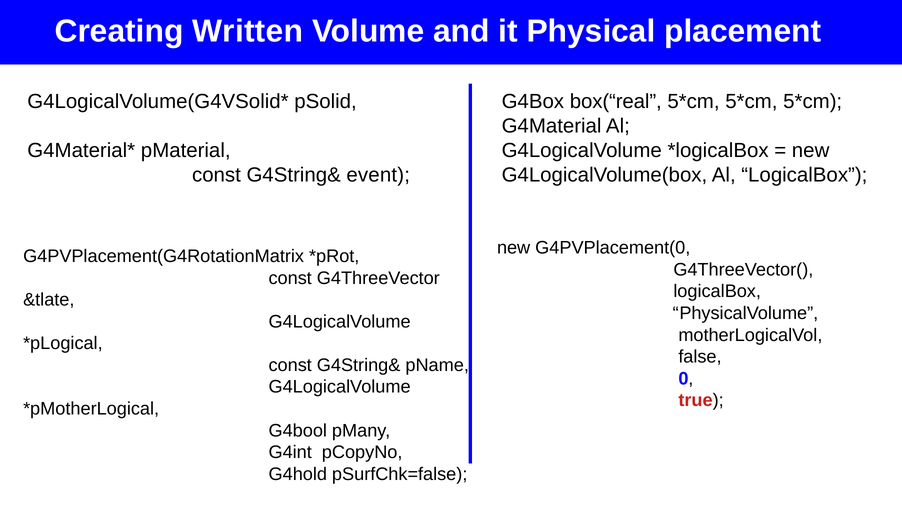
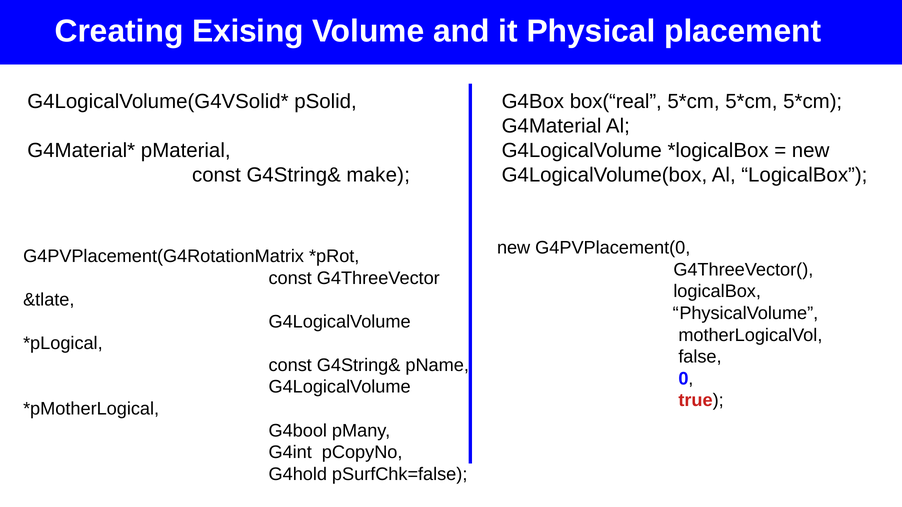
Written: Written -> Exising (248, 31)
event: event -> make (378, 175)
